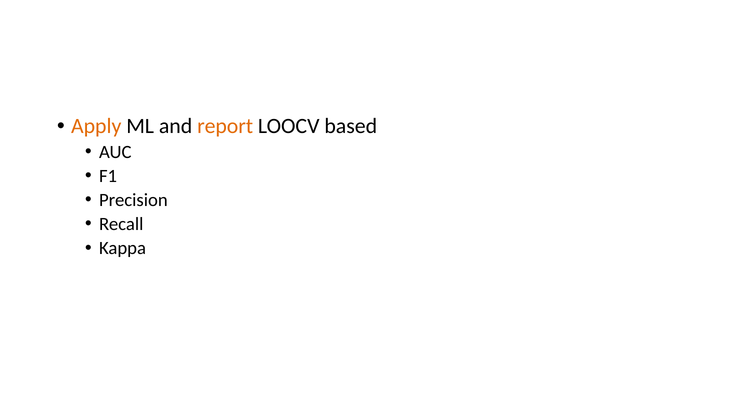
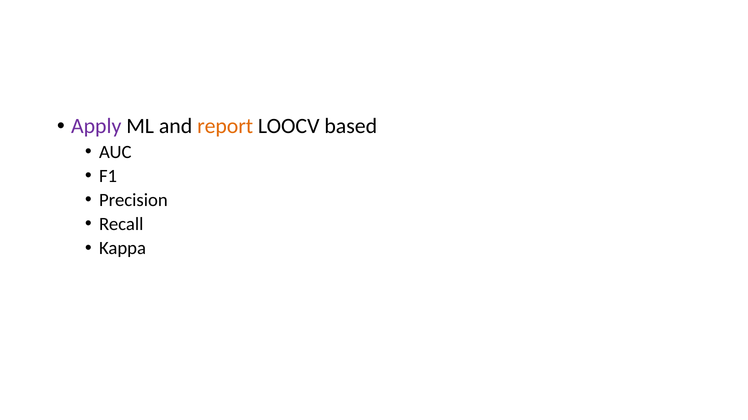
Apply colour: orange -> purple (96, 126)
